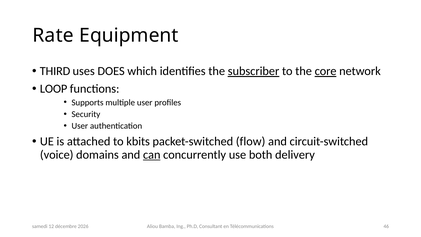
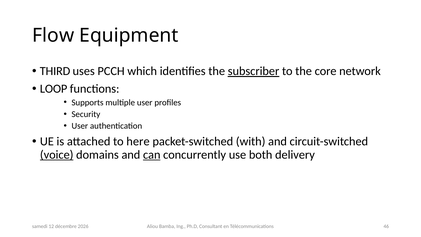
Rate: Rate -> Flow (53, 35)
DOES: DOES -> PCCH (111, 71)
core underline: present -> none (326, 71)
kbits: kbits -> here (138, 141)
flow: flow -> with (251, 141)
voice underline: none -> present (57, 155)
